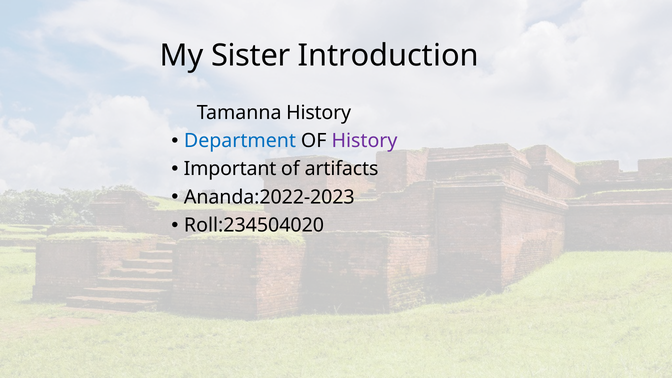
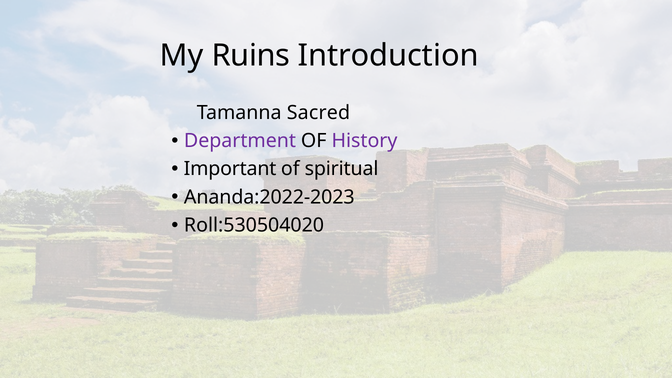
Sister: Sister -> Ruins (251, 55)
Tamanna History: History -> Sacred (318, 113)
Department colour: blue -> purple (240, 141)
artifacts: artifacts -> spiritual (342, 169)
Roll:234504020: Roll:234504020 -> Roll:530504020 (254, 225)
